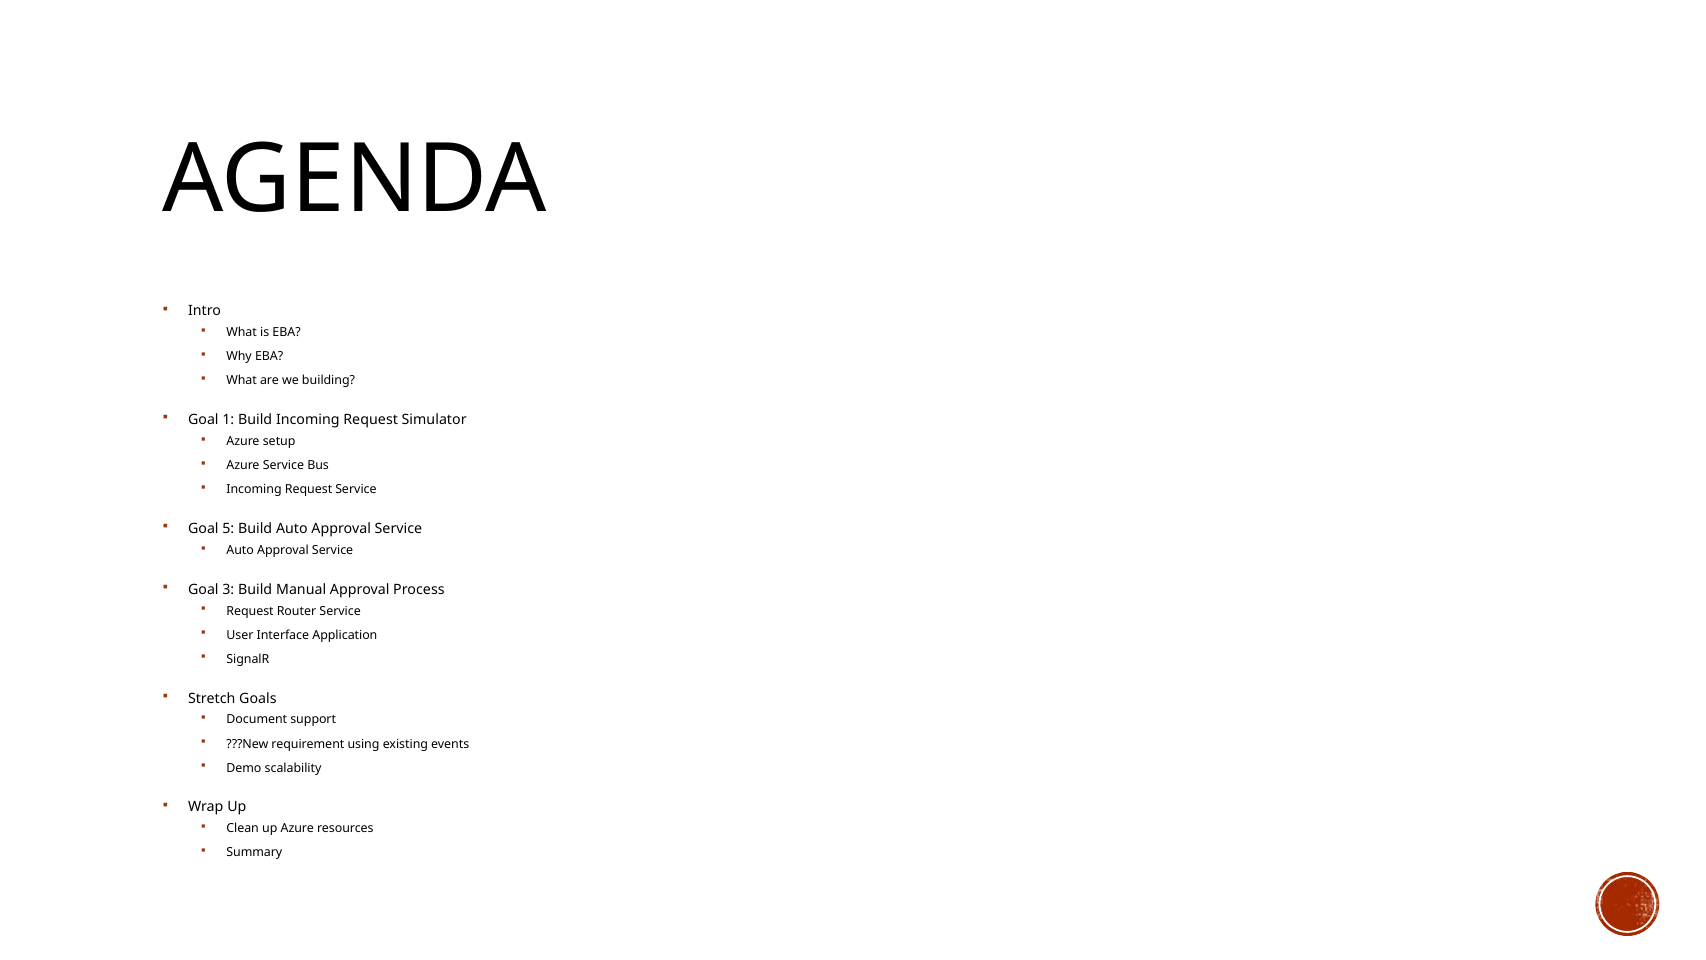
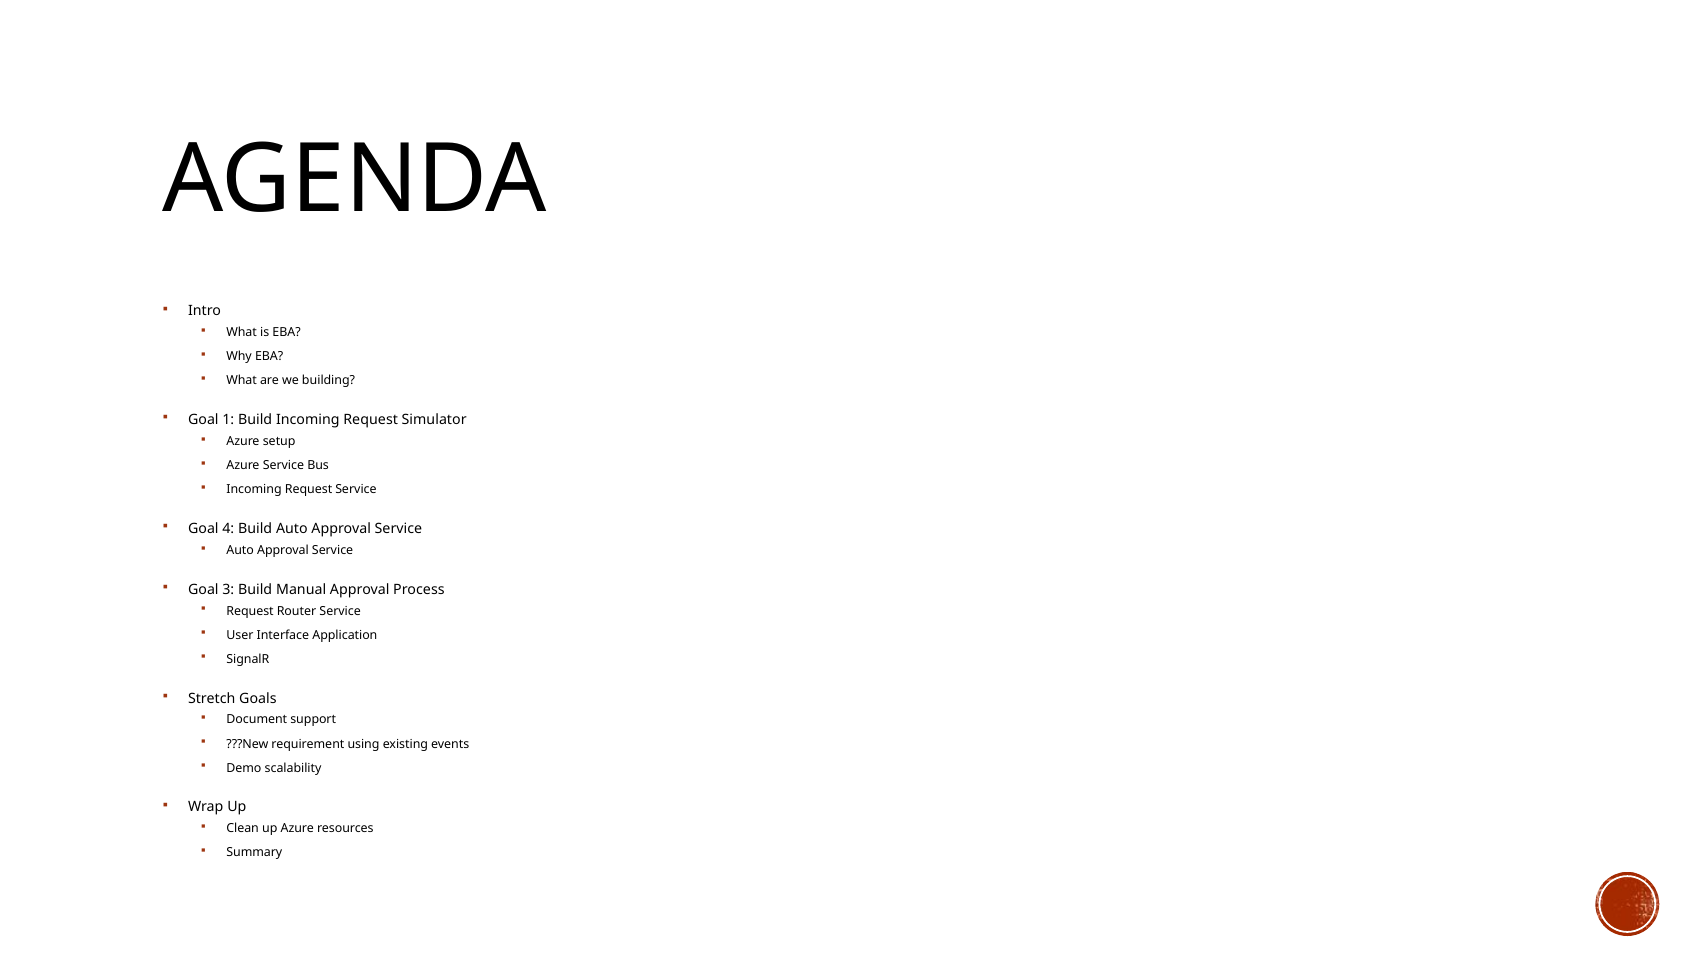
5: 5 -> 4 (228, 529)
